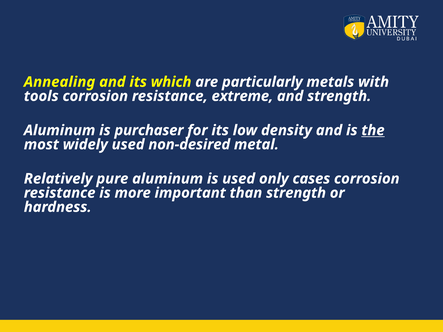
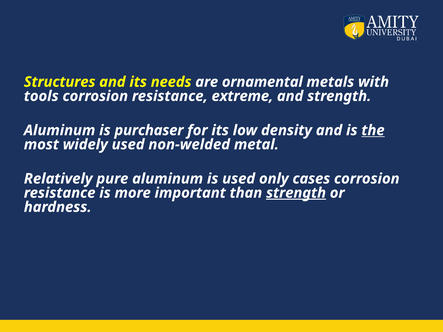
Annealing: Annealing -> Structures (60, 82)
which: which -> needs (171, 82)
particularly: particularly -> ornamental (262, 82)
non-desired: non-desired -> non-welded (189, 145)
strength underline: none -> present (296, 193)
